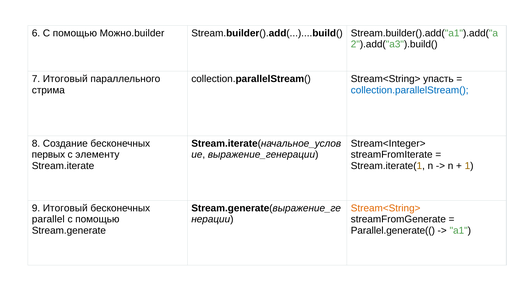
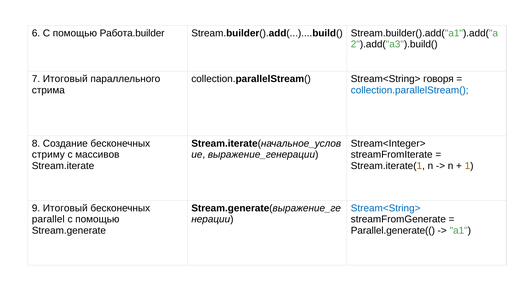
Можно.builder: Можно.builder -> Работа.builder (132, 33)
упасть: упасть -> говоря (438, 79)
первых: первых -> стриму (48, 155)
элементу: элементу -> массивов (97, 155)
Stream<String> colour: orange -> blue (386, 209)
